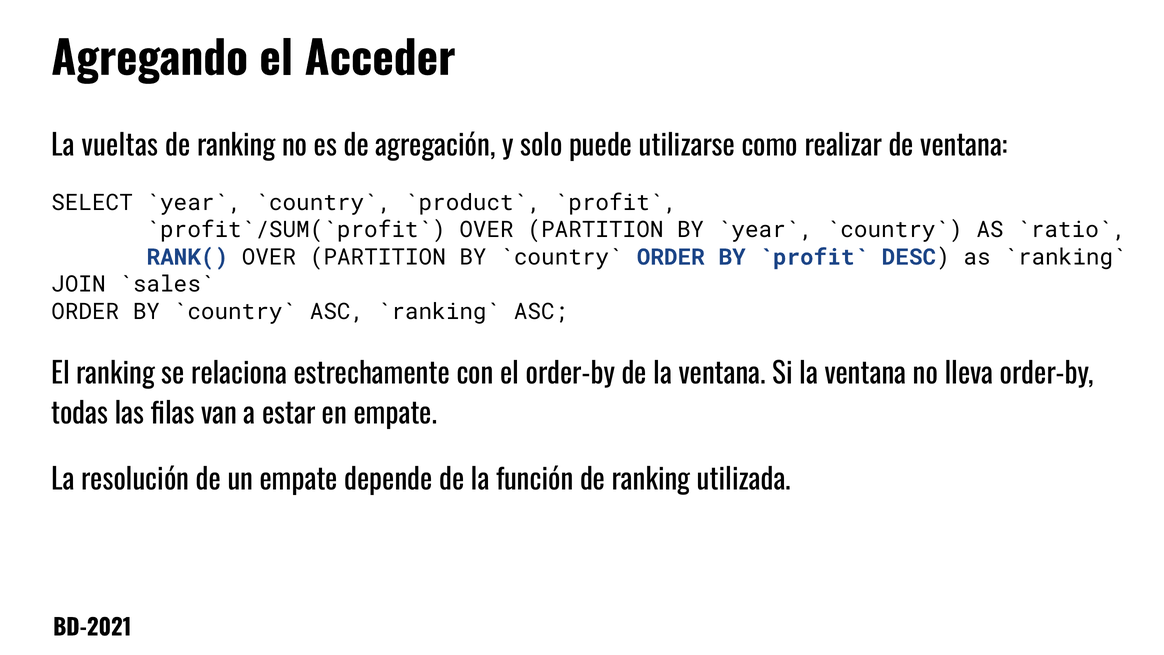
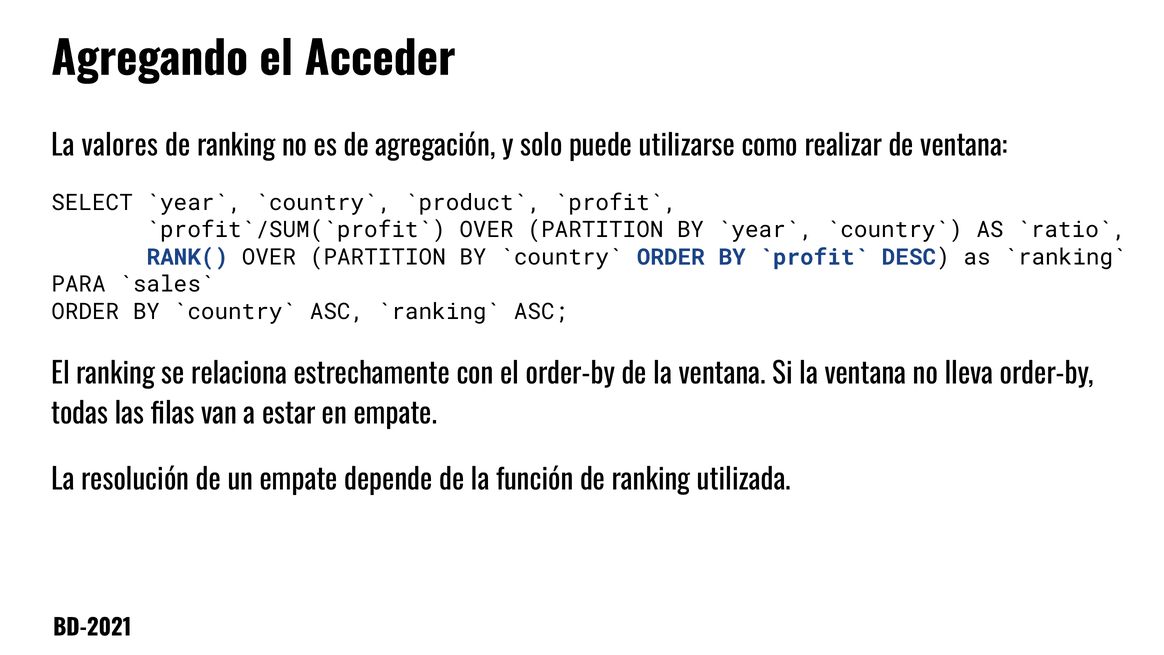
vueltas: vueltas -> valores (120, 146)
JOIN: JOIN -> PARA (78, 284)
